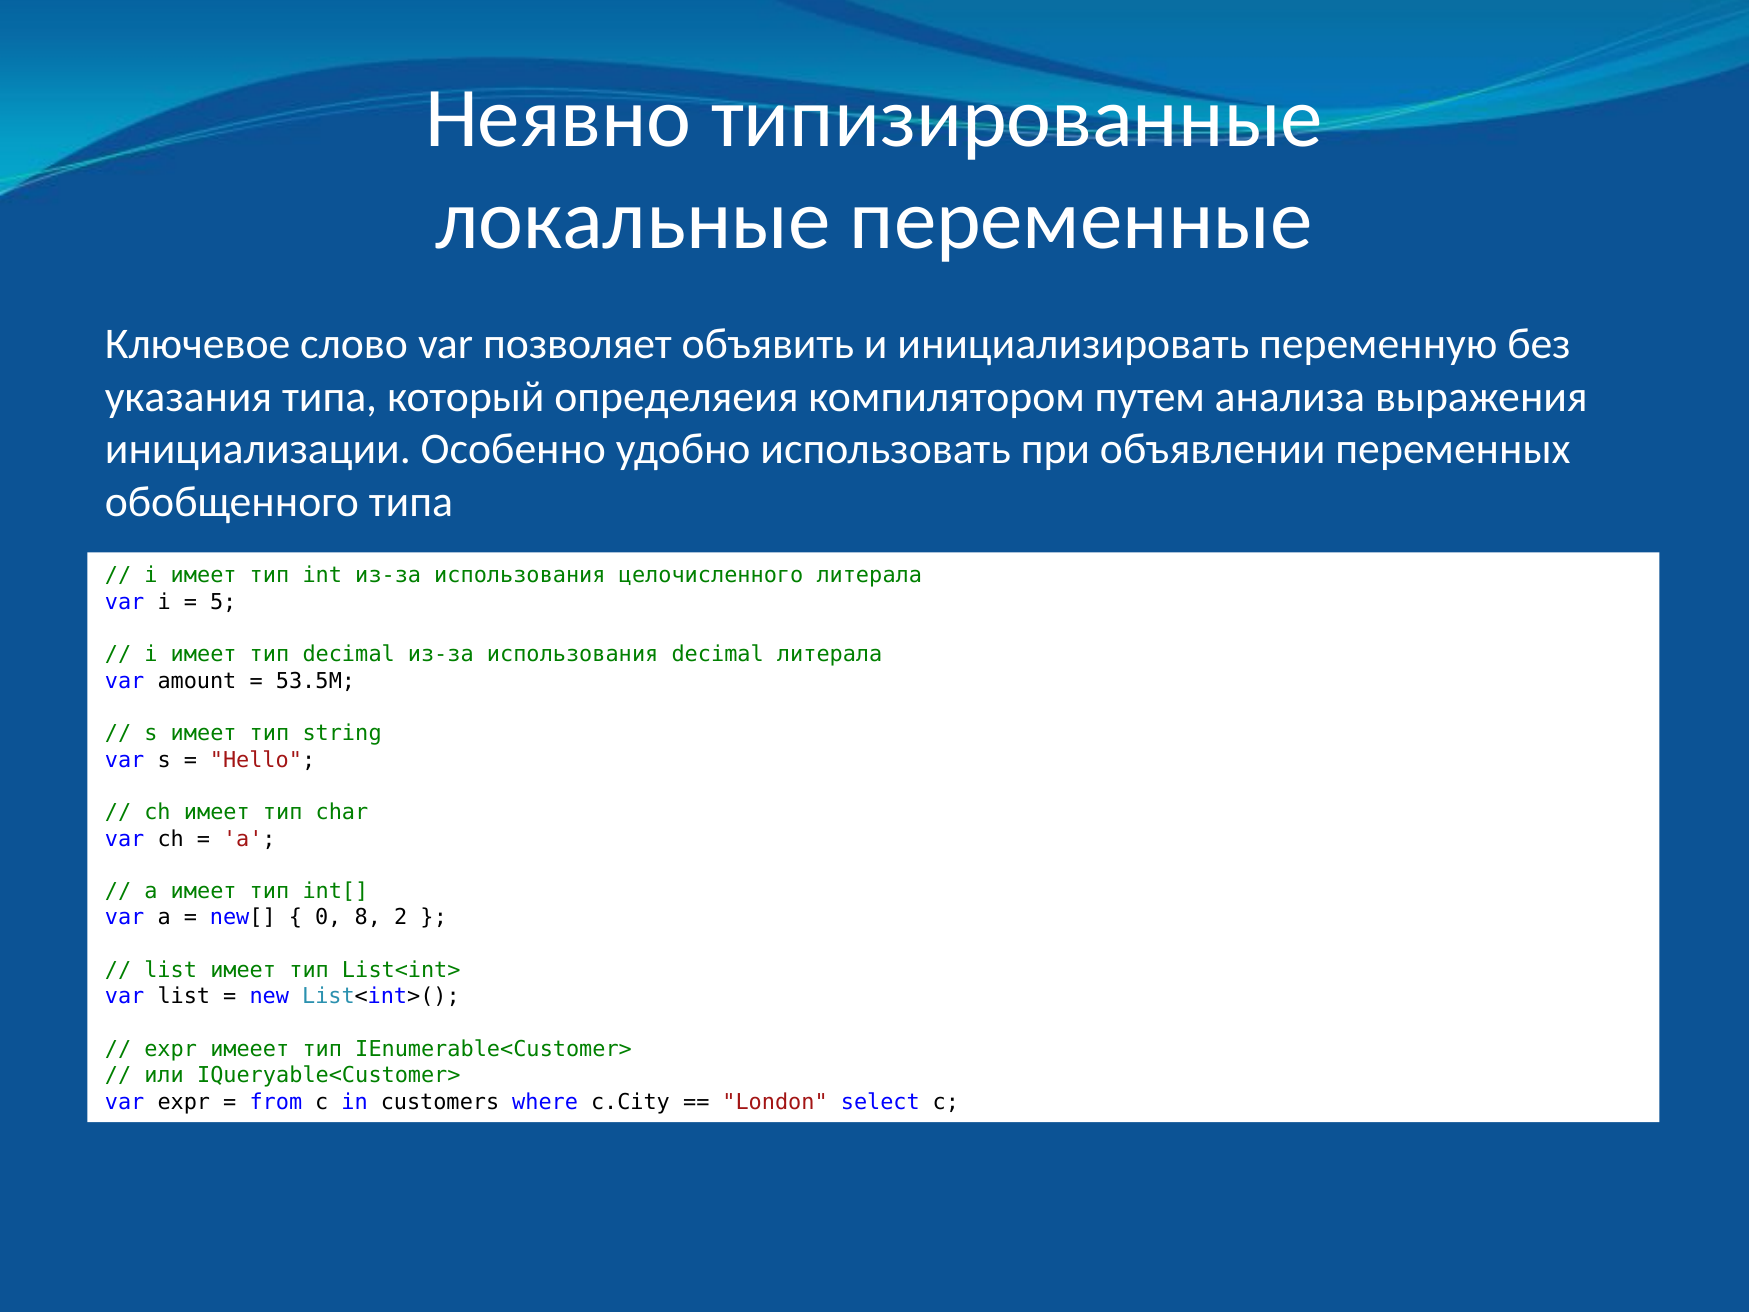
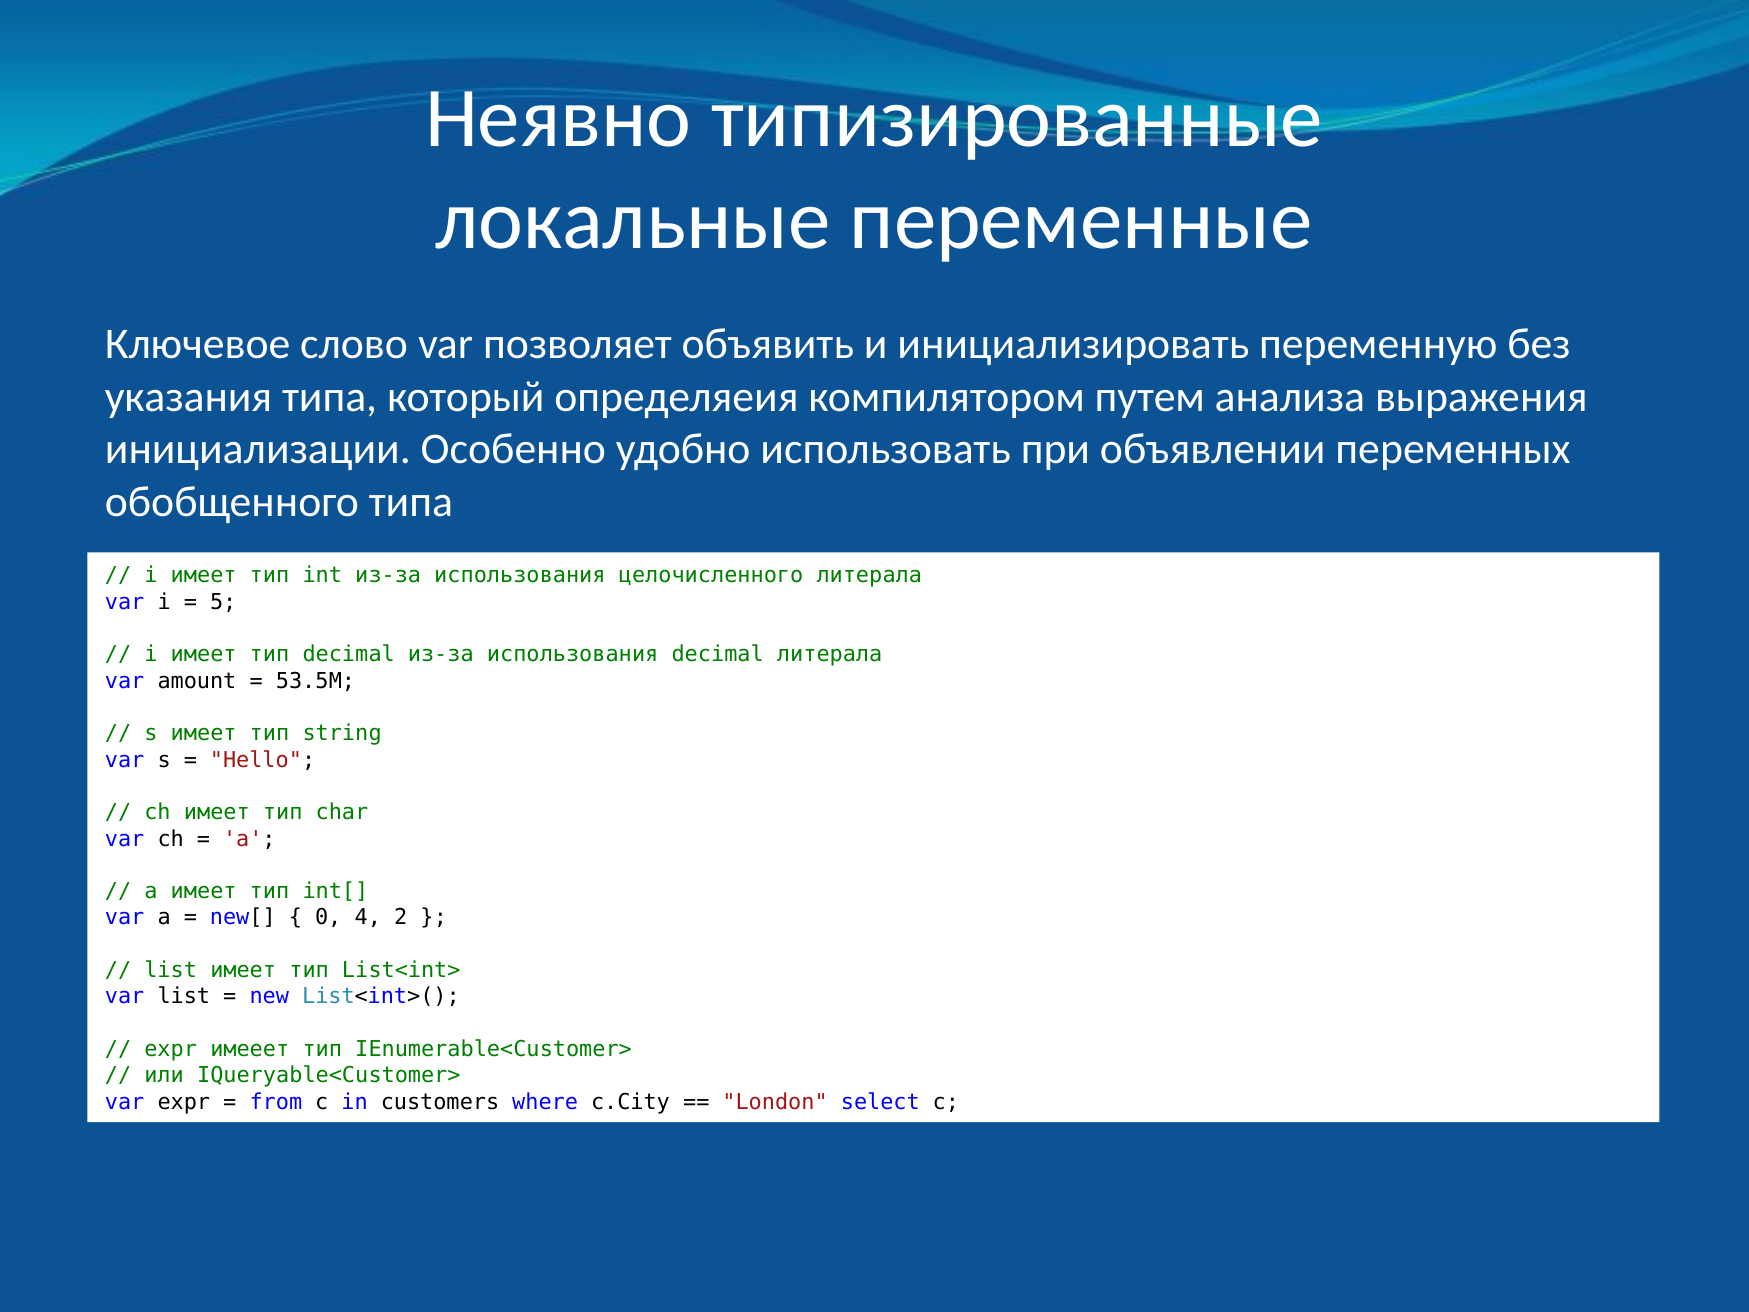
8: 8 -> 4 (368, 918)
